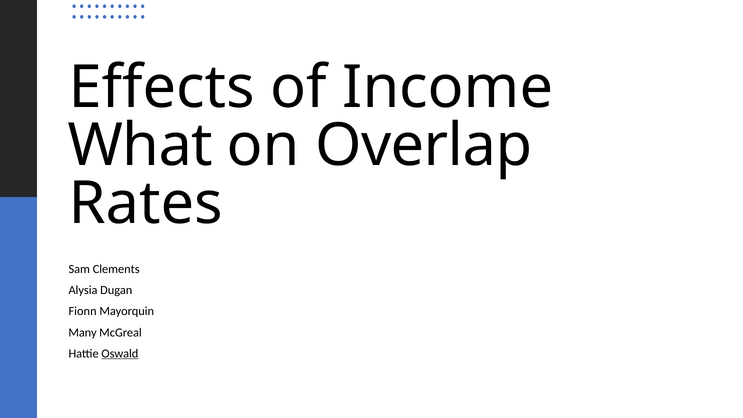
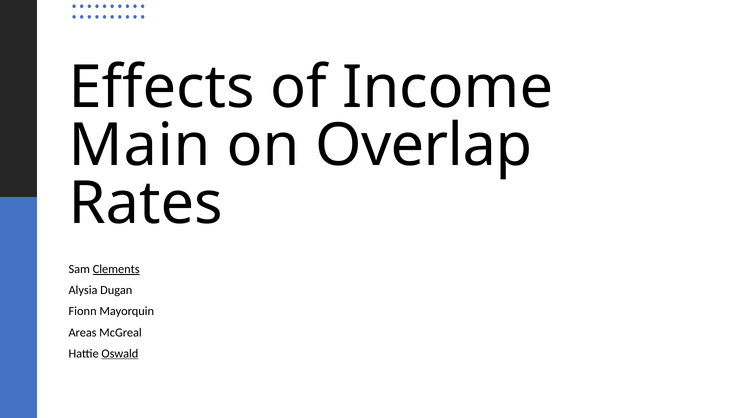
What: What -> Main (140, 146)
Clements underline: none -> present (116, 269)
Many: Many -> Areas (83, 332)
